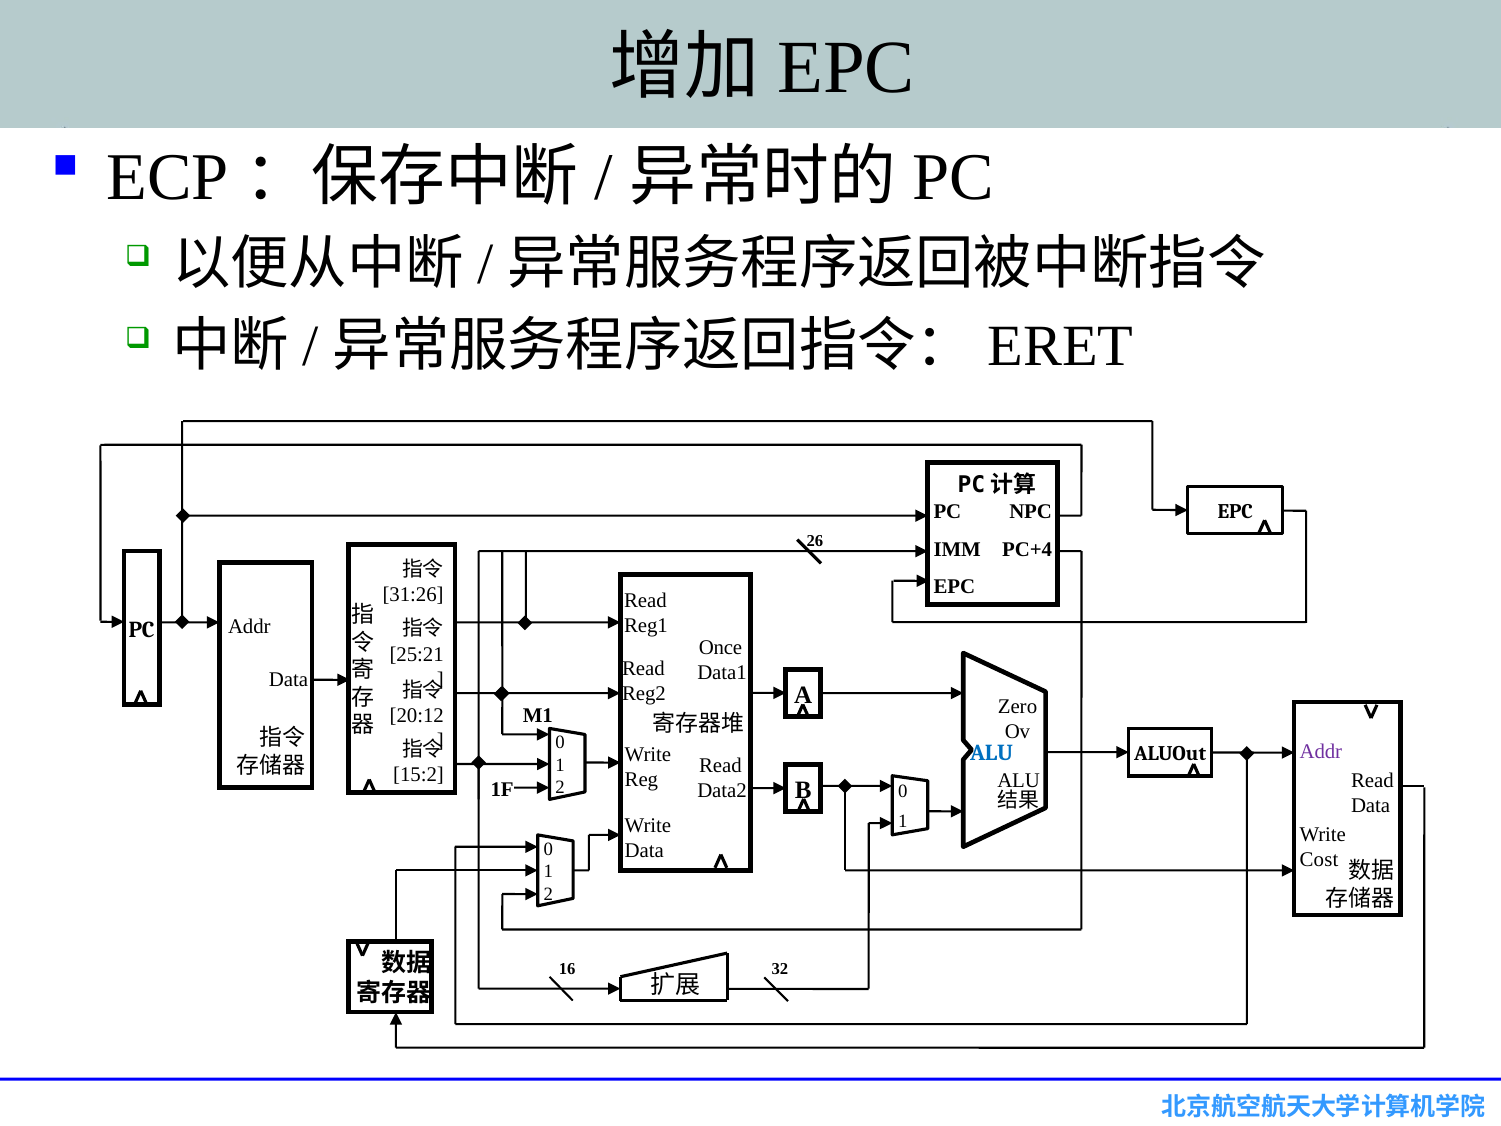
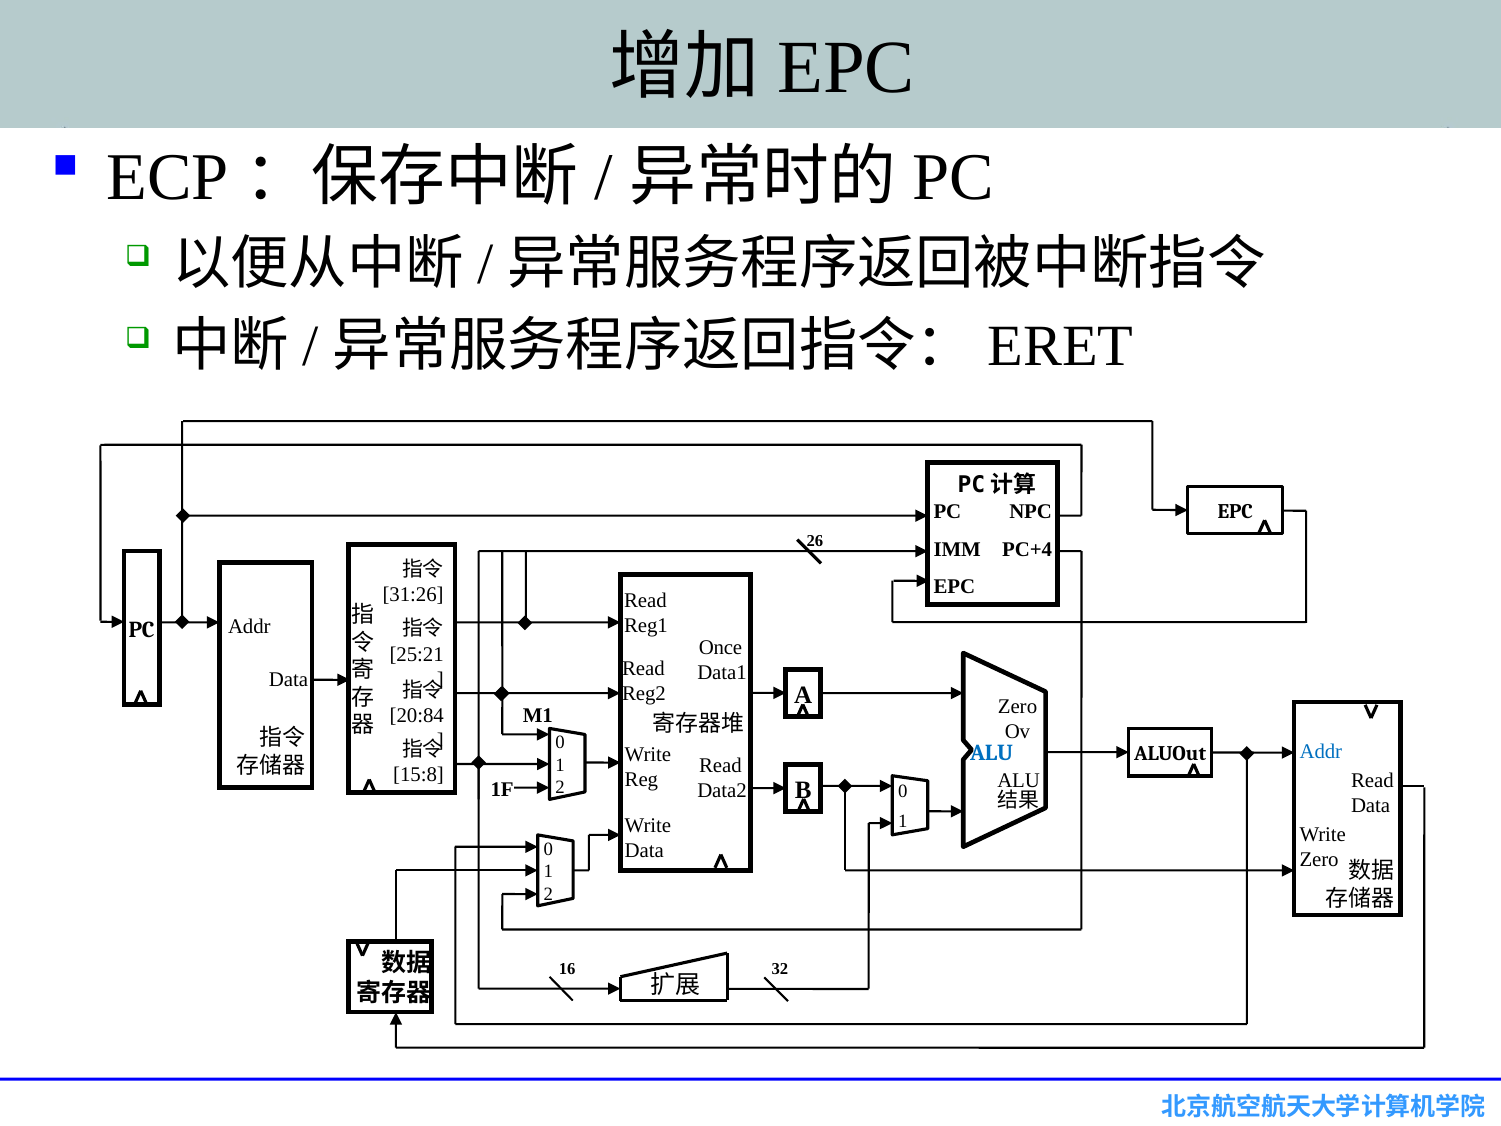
20:12: 20:12 -> 20:84 (417, 716)
Addr colour: purple -> blue (1321, 751)
15:2: 15:2 -> 15:8 (418, 775)
Cost: Cost -> Zero (1319, 859)
